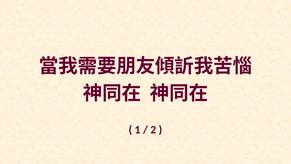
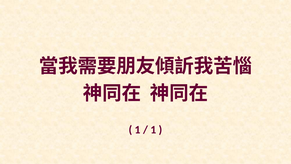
2: 2 -> 1 (153, 129)
